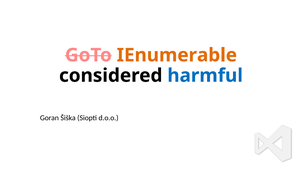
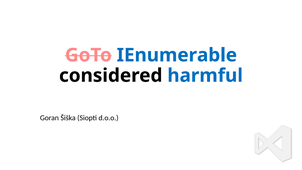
IEnumerable colour: orange -> blue (177, 55)
